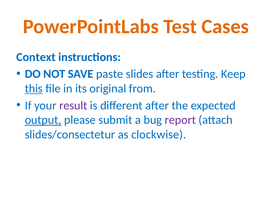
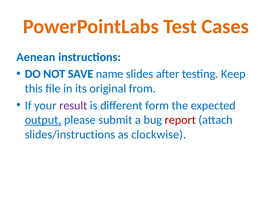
Context: Context -> Aenean (36, 57)
paste: paste -> name (110, 74)
this underline: present -> none (34, 89)
different after: after -> form (157, 105)
report colour: purple -> red (180, 120)
slides/consectetur: slides/consectetur -> slides/instructions (70, 134)
